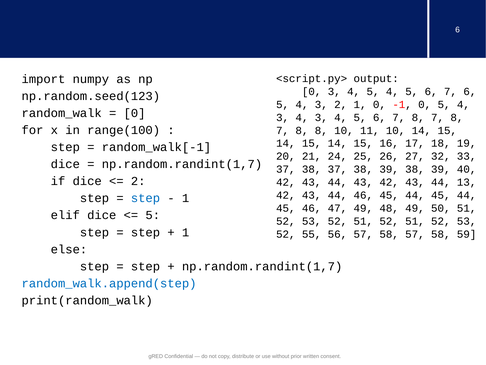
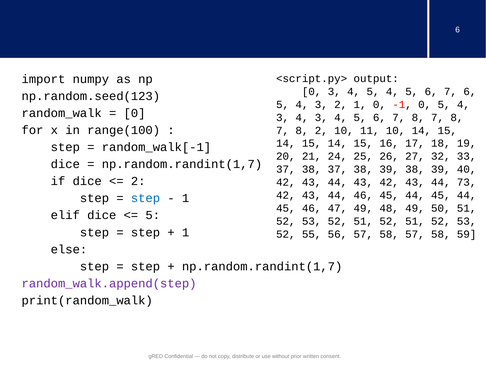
8 8: 8 -> 2 (321, 130)
13: 13 -> 73 (467, 182)
random_walk.append(step colour: blue -> purple (109, 283)
